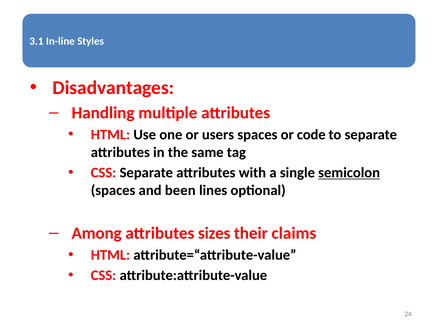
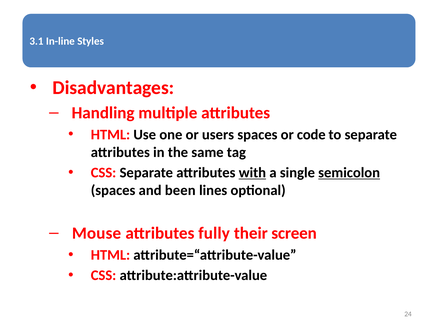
with underline: none -> present (252, 172)
Among: Among -> Mouse (97, 233)
sizes: sizes -> fully (214, 233)
claims: claims -> screen (294, 233)
